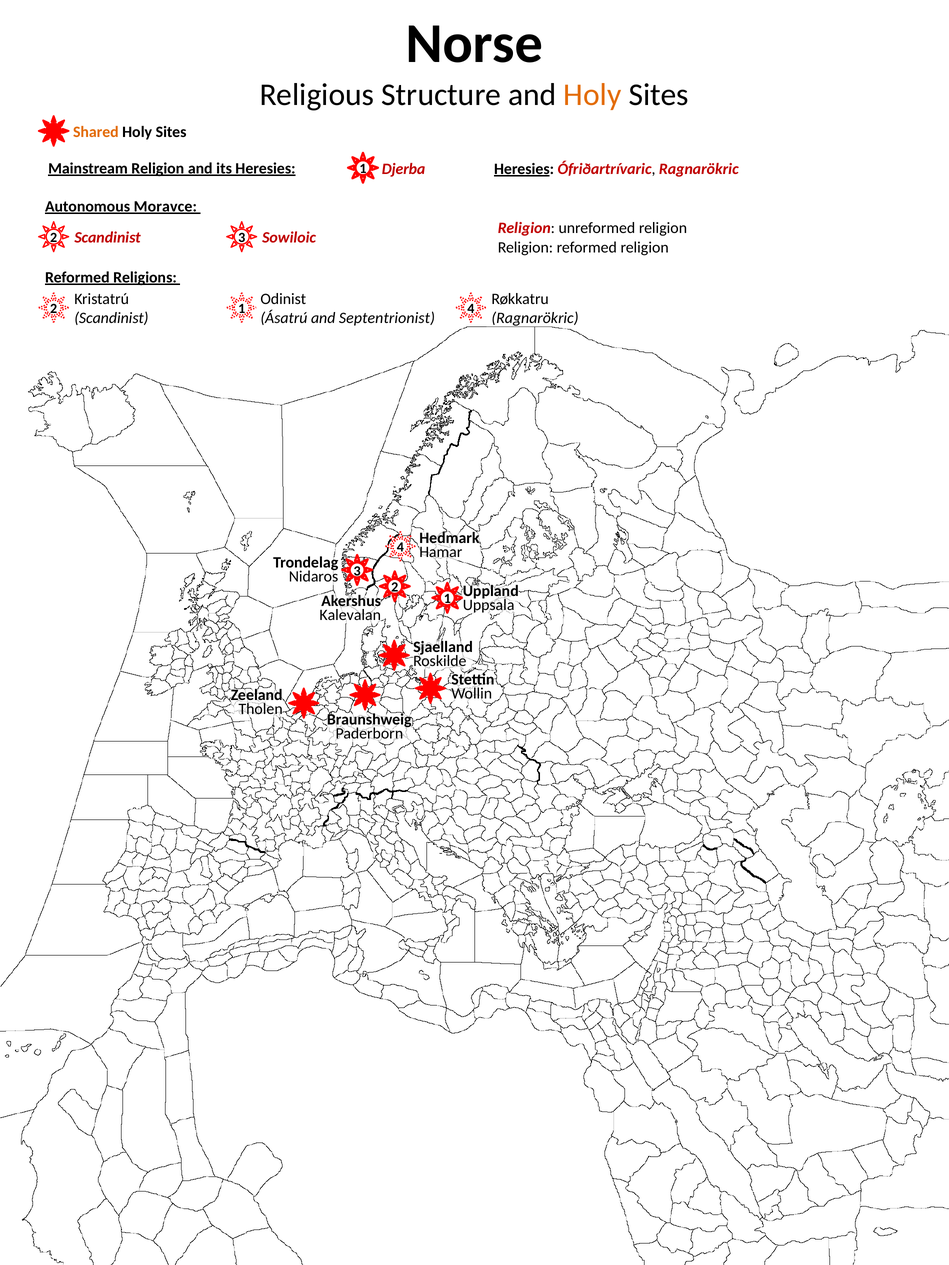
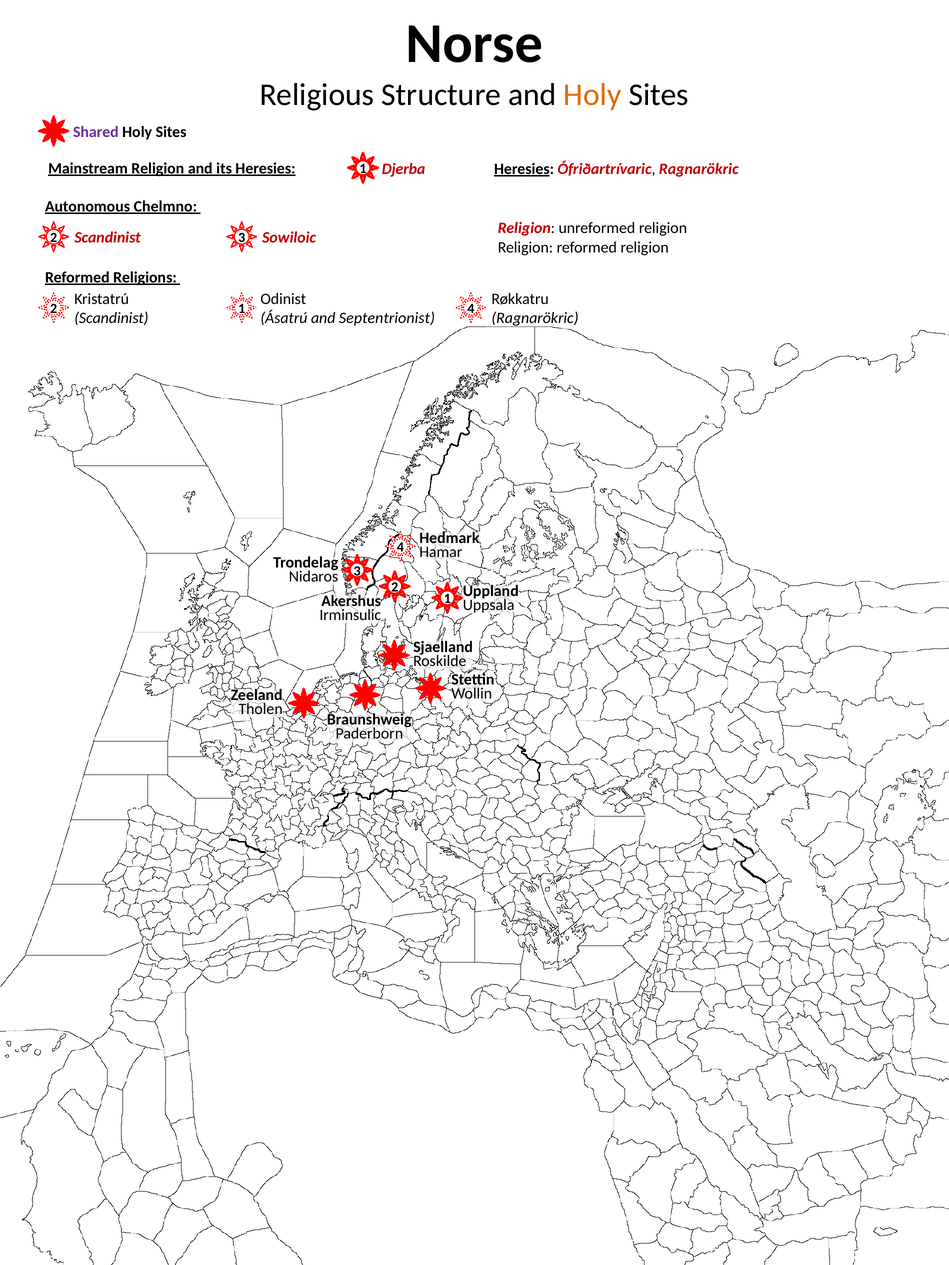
Shared colour: orange -> purple (96, 132)
Moravce: Moravce -> Chelmno (165, 207)
Kalevalan: Kalevalan -> Irminsulic (350, 615)
